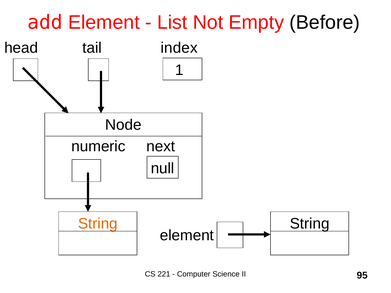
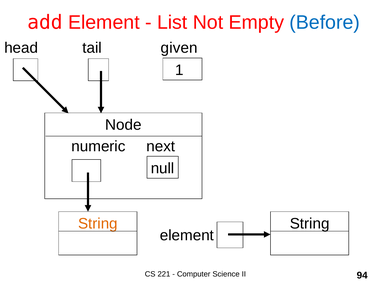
Before colour: black -> blue (325, 23)
index: index -> given (179, 48)
95: 95 -> 94 (362, 276)
